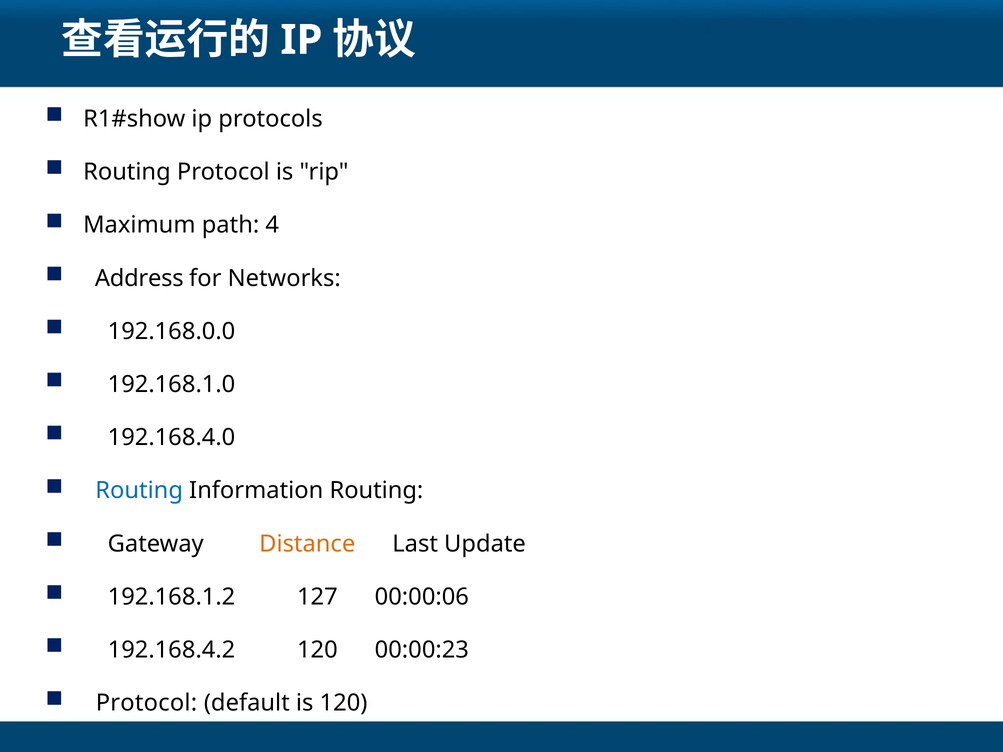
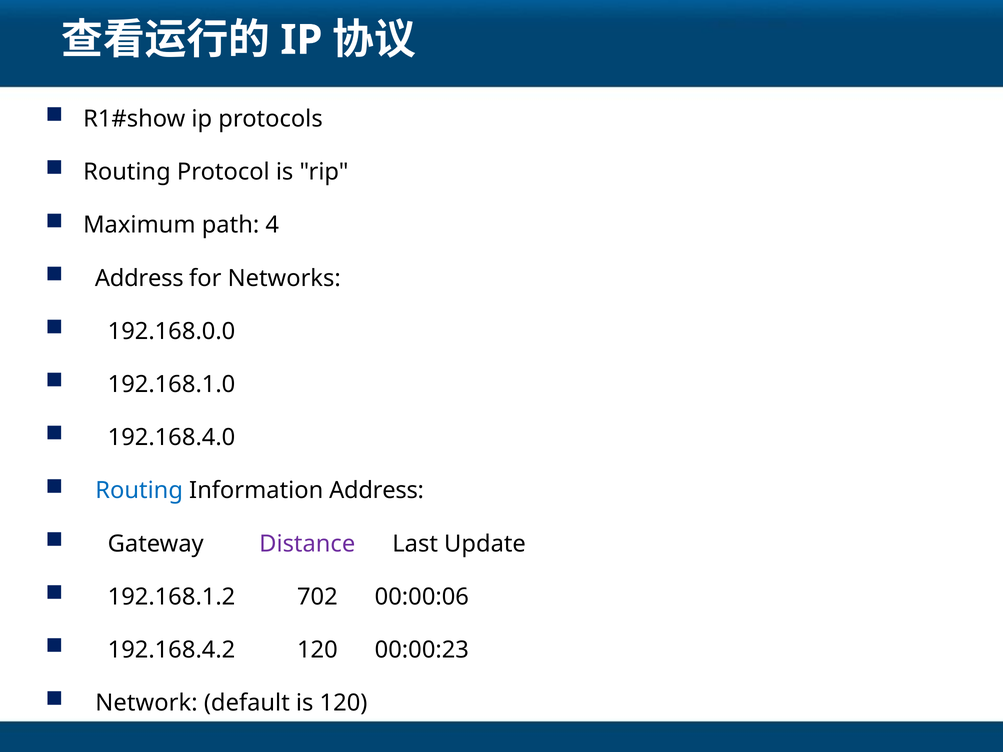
Information Routing: Routing -> Address (377, 491)
Distance colour: orange -> purple (307, 544)
127: 127 -> 702 (317, 597)
Protocol: Protocol -> Network (147, 703)
